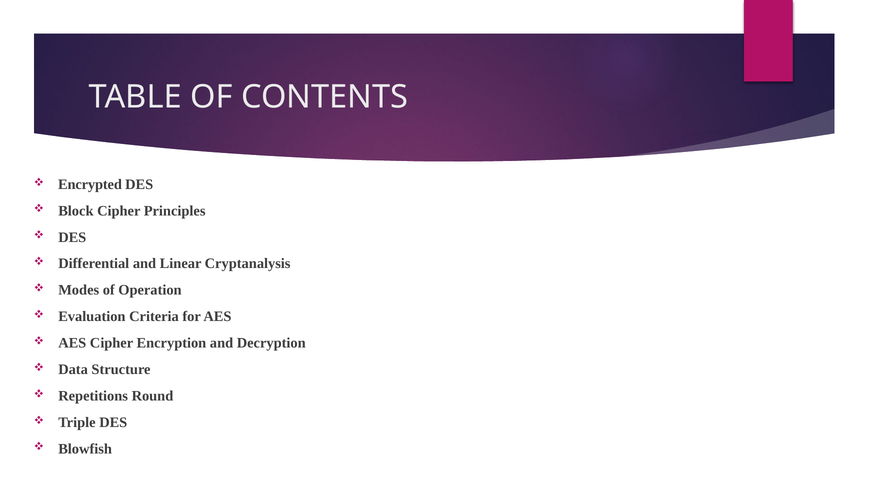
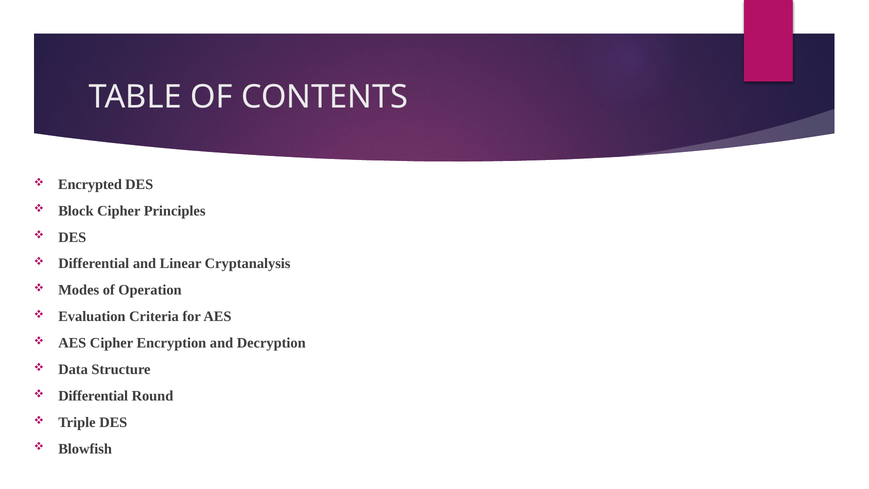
Repetitions: Repetitions -> Differential (93, 396)
